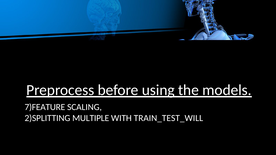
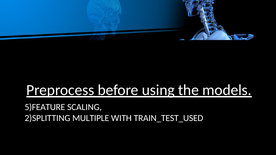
7)FEATURE: 7)FEATURE -> 5)FEATURE (45, 107)
TRAIN_TEST_WILL: TRAIN_TEST_WILL -> TRAIN_TEST_USED (169, 118)
